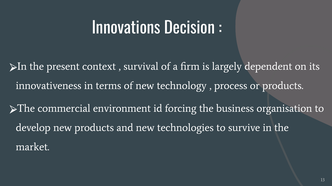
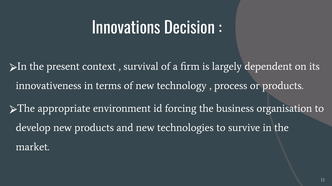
commercial: commercial -> appropriate (64, 109)
